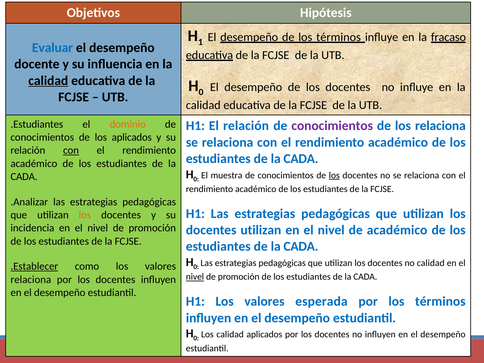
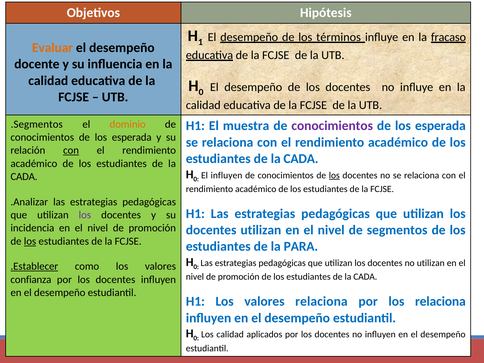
Evaluar colour: blue -> orange (52, 48)
calidad underline: present -> none (48, 81)
.Estudiantes: .Estudiantes -> .Segmentos (37, 124)
El relación: relación -> muestra (246, 126)
relaciona: relaciona -> esperada (440, 126)
aplicados: aplicados -> esperada (132, 137)
El muestra: muestra -> influyen (227, 175)
los colour: orange -> purple (85, 215)
de académico: académico -> segmentos (397, 230)
los underline: none -> present (30, 241)
CADA: CADA -> PARA (301, 247)
no calidad: calidad -> utilizan (431, 263)
nivel underline: present -> none (195, 277)
relaciona: relaciona -> confianza (31, 279)
valores esperada: esperada -> relaciona (321, 301)
por los términos: términos -> relaciona (440, 301)
